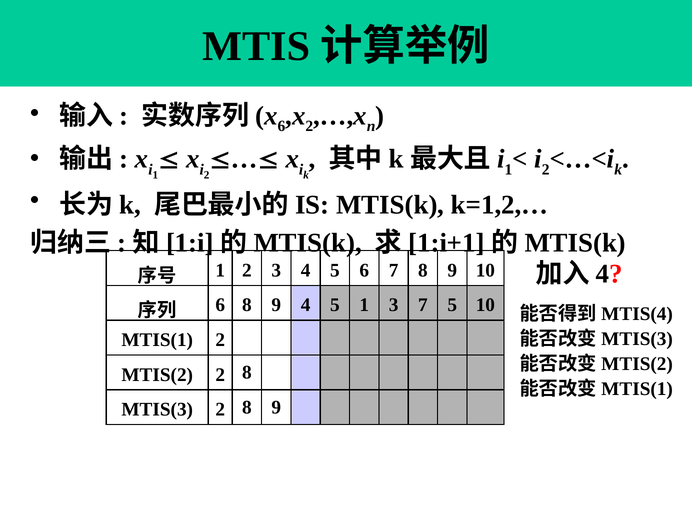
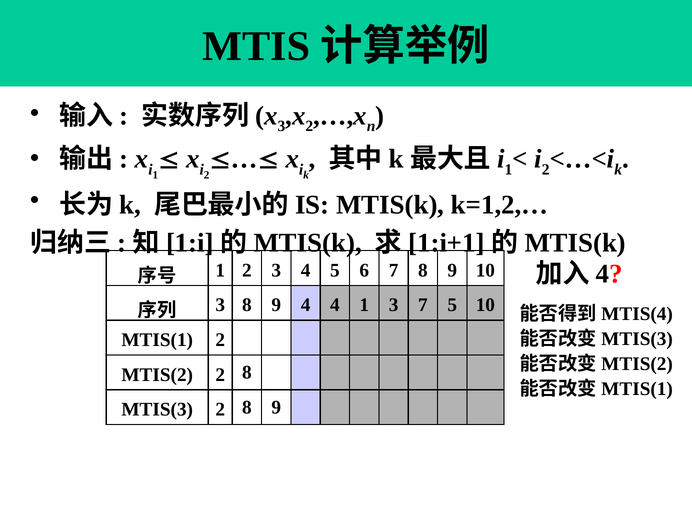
6: 6 -> 3 (281, 126)
6: 6 -> 3 (220, 305)
9 4 5: 5 -> 4 (335, 305)
